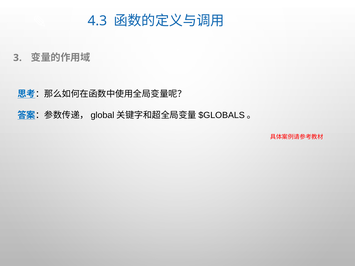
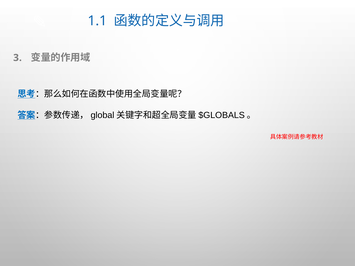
4.3: 4.3 -> 1.1 (97, 21)
